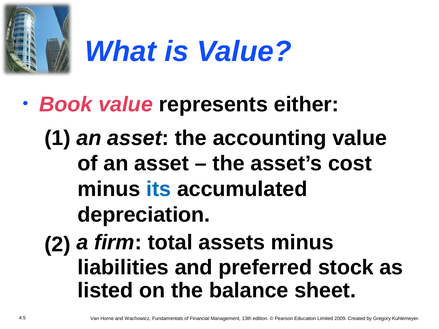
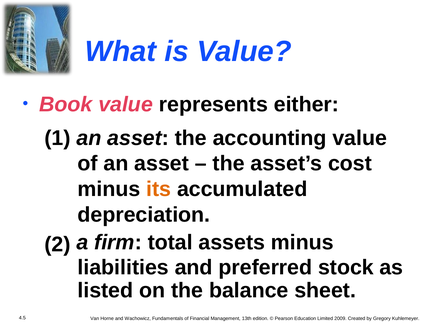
its colour: blue -> orange (159, 189)
